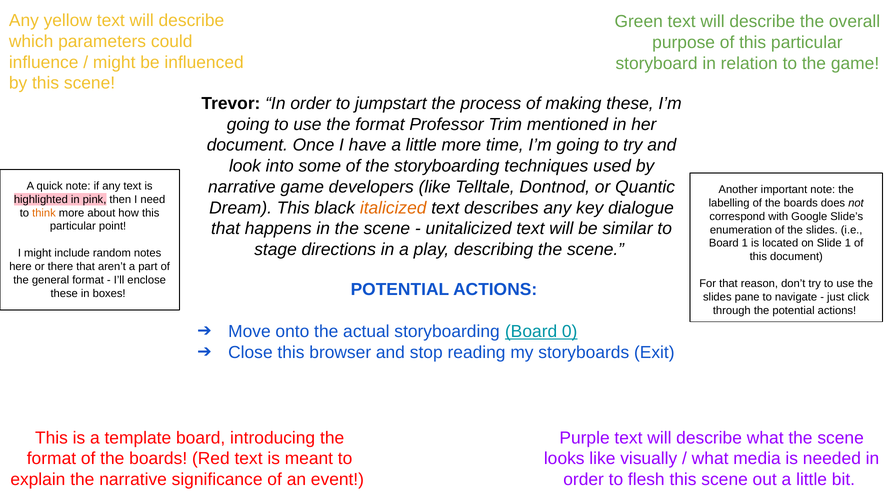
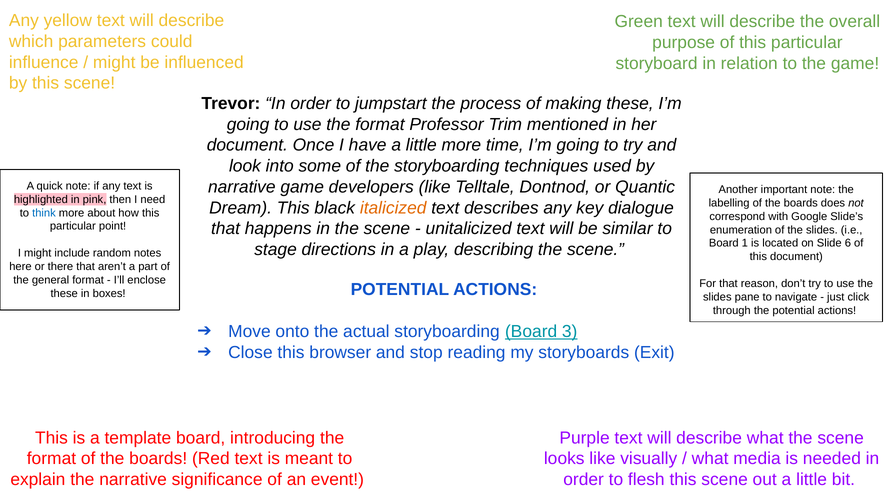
think colour: orange -> blue (44, 213)
Slide 1: 1 -> 6 (848, 243)
0: 0 -> 3 (570, 331)
